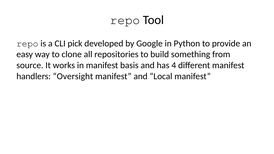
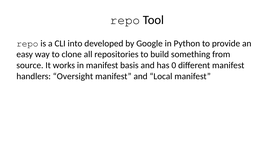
pick: pick -> into (75, 43)
4: 4 -> 0 (174, 65)
